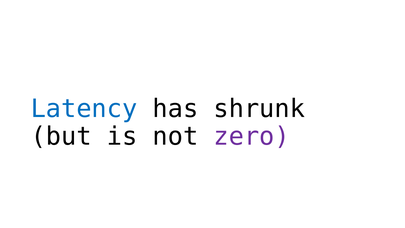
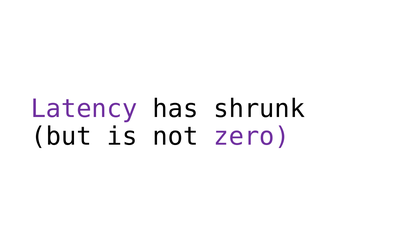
Latency colour: blue -> purple (84, 109)
